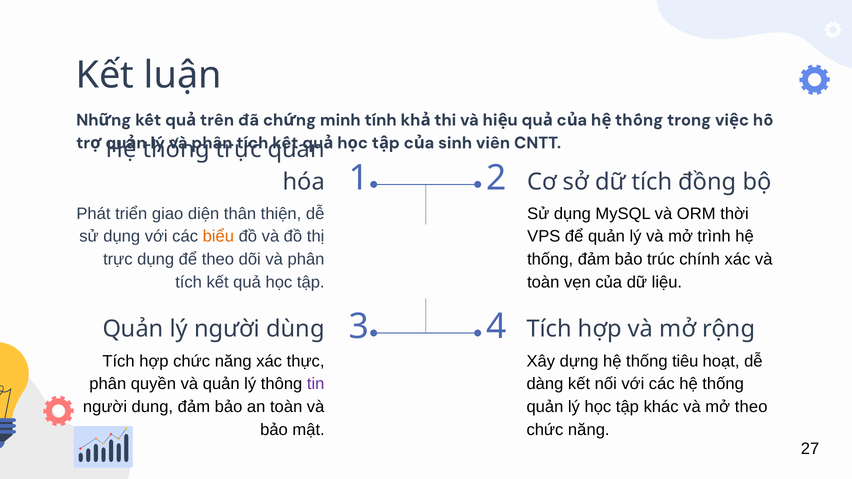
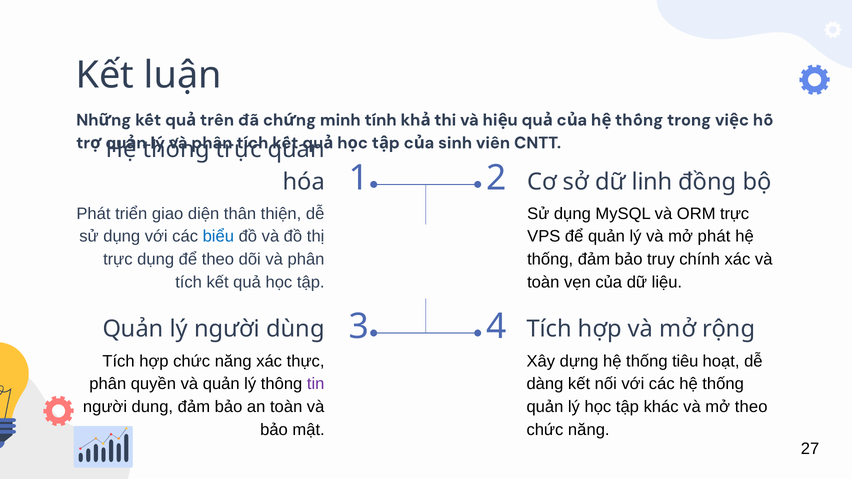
dữ tích: tích -> linh (652, 182)
ORM thời: thời -> trực (735, 214)
biểu colour: orange -> blue (218, 237)
mở trình: trình -> phát (714, 237)
trúc: trúc -> truy (661, 259)
